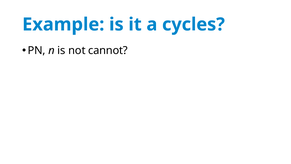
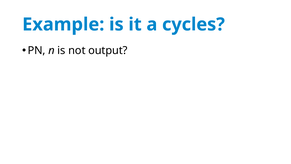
cannot: cannot -> output (108, 50)
